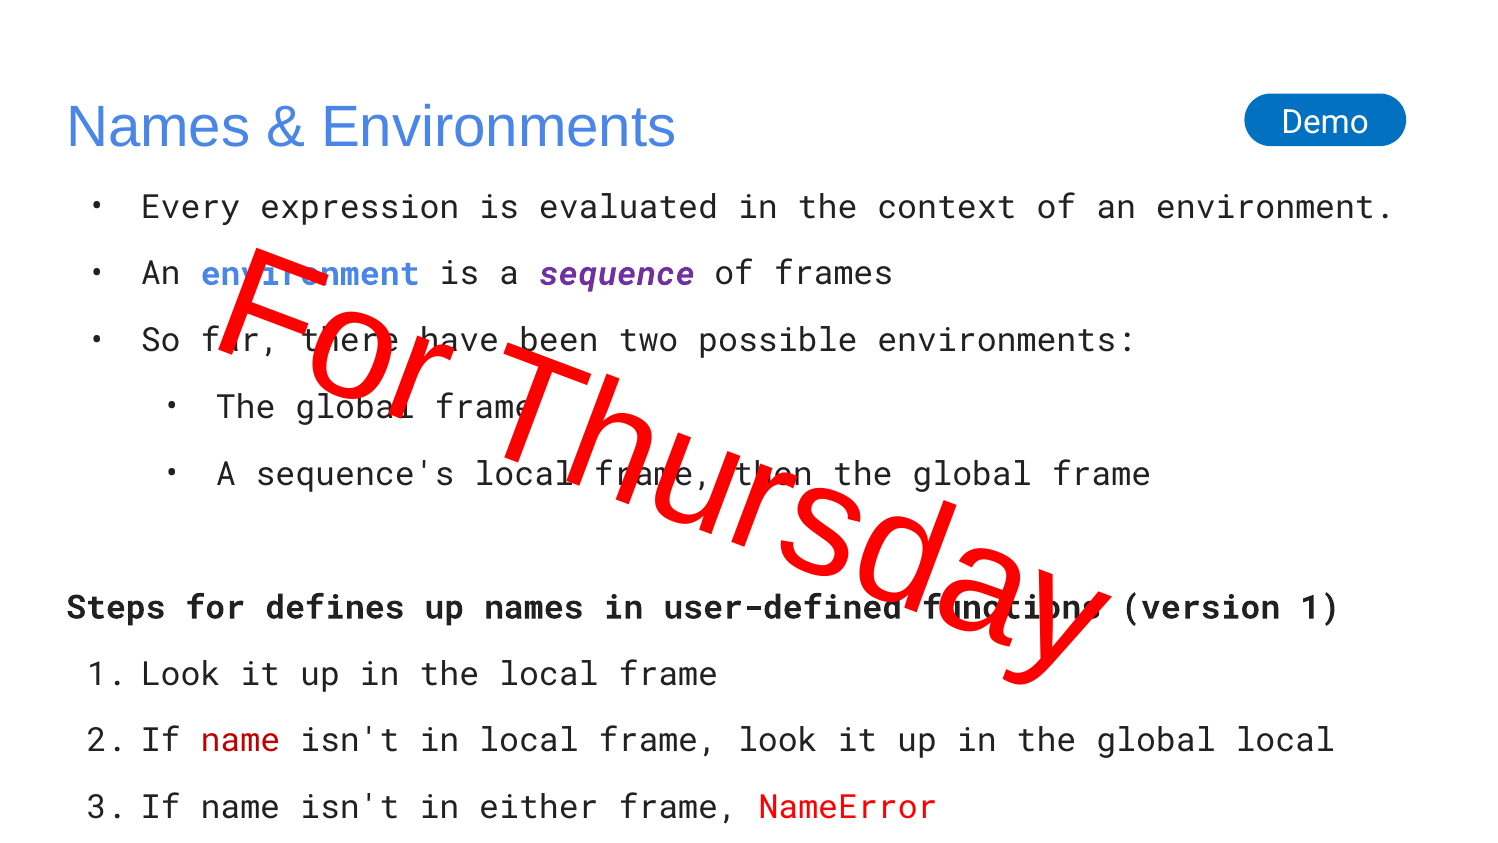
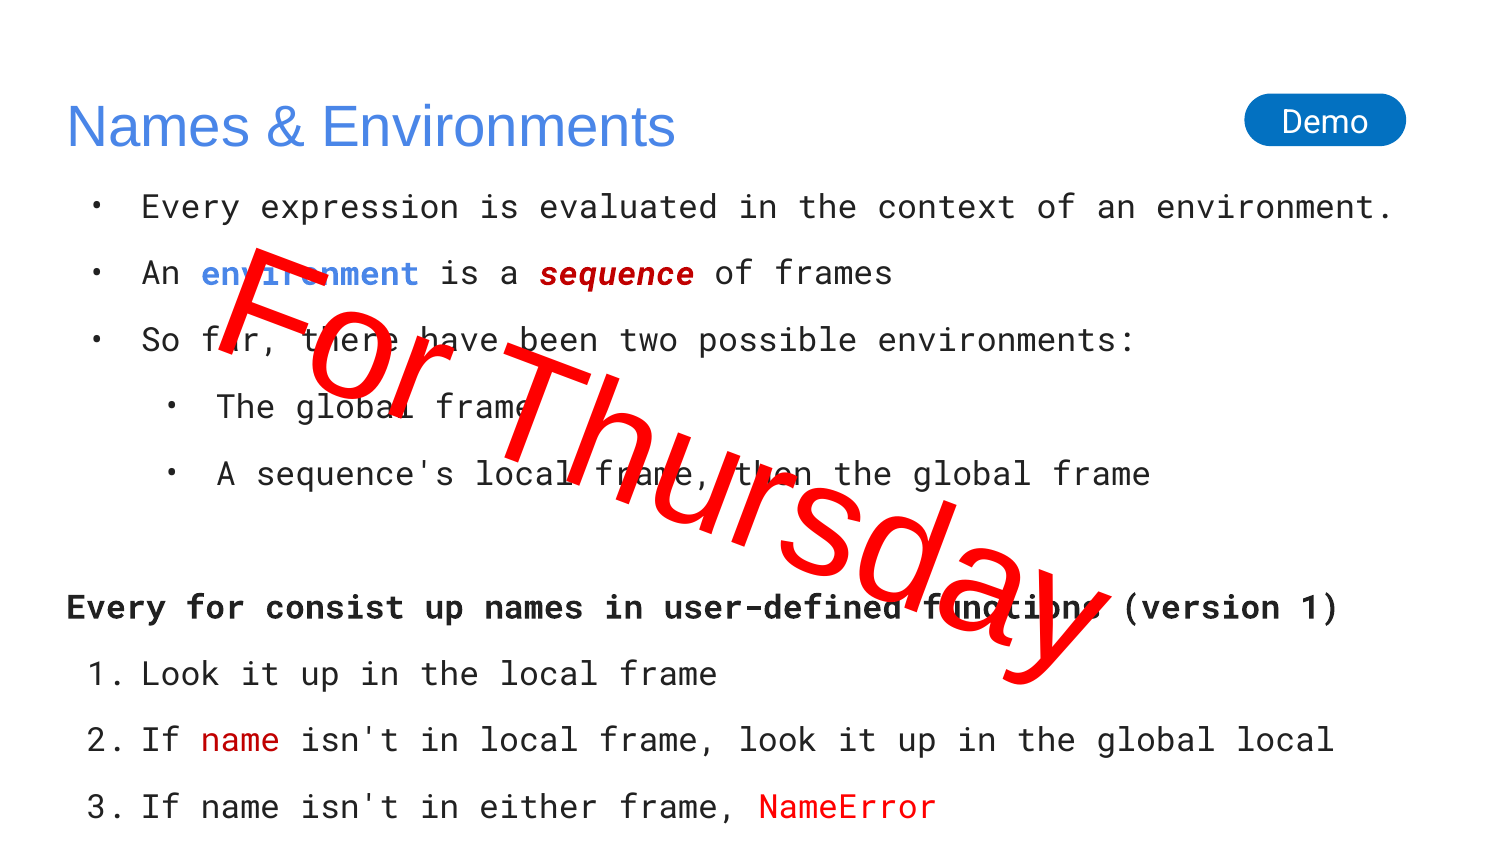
sequence colour: purple -> red (617, 274)
Steps: Steps -> Every (116, 607)
defines: defines -> consist (335, 607)
